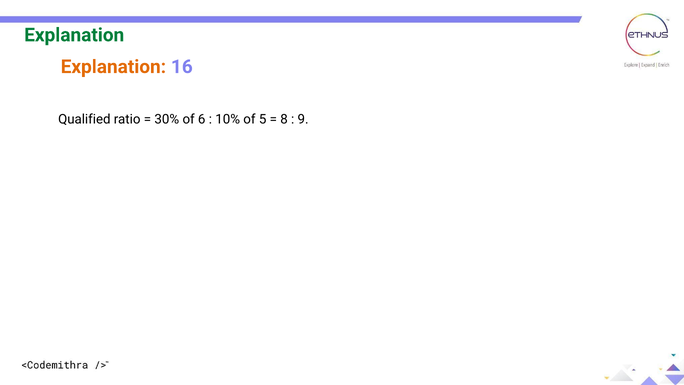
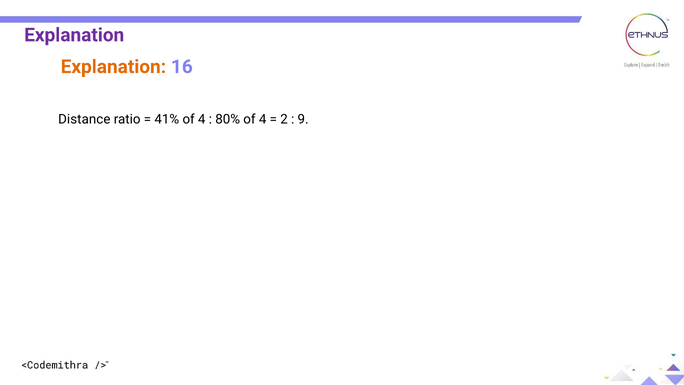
Explanation colour: green -> purple (74, 35)
Qualified: Qualified -> Distance (84, 119)
30%: 30% -> 41% (167, 119)
6: 6 -> 4 (202, 119)
10%: 10% -> 80% (228, 119)
5: 5 -> 4 (263, 119)
8: 8 -> 2 (284, 119)
